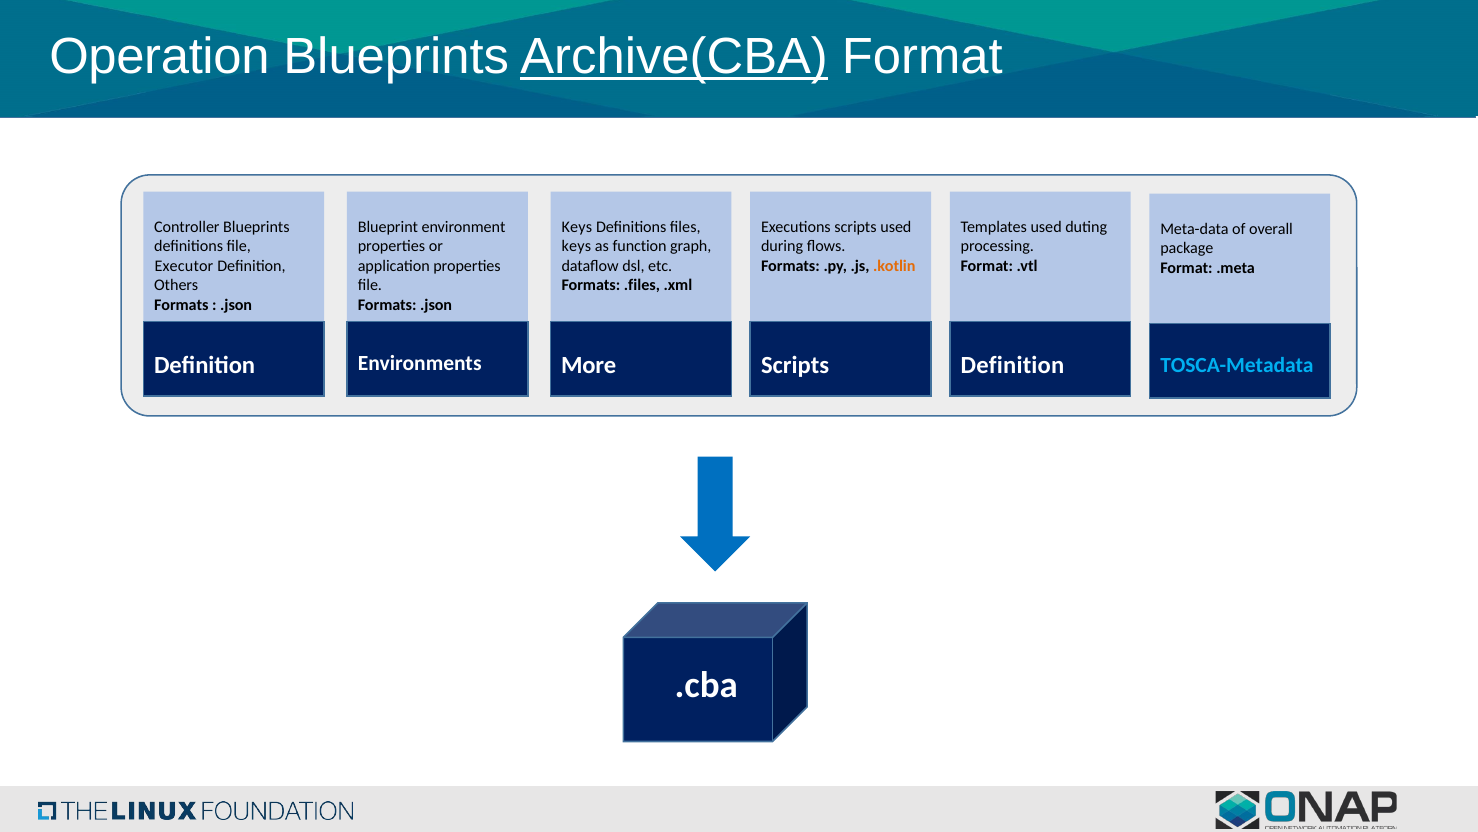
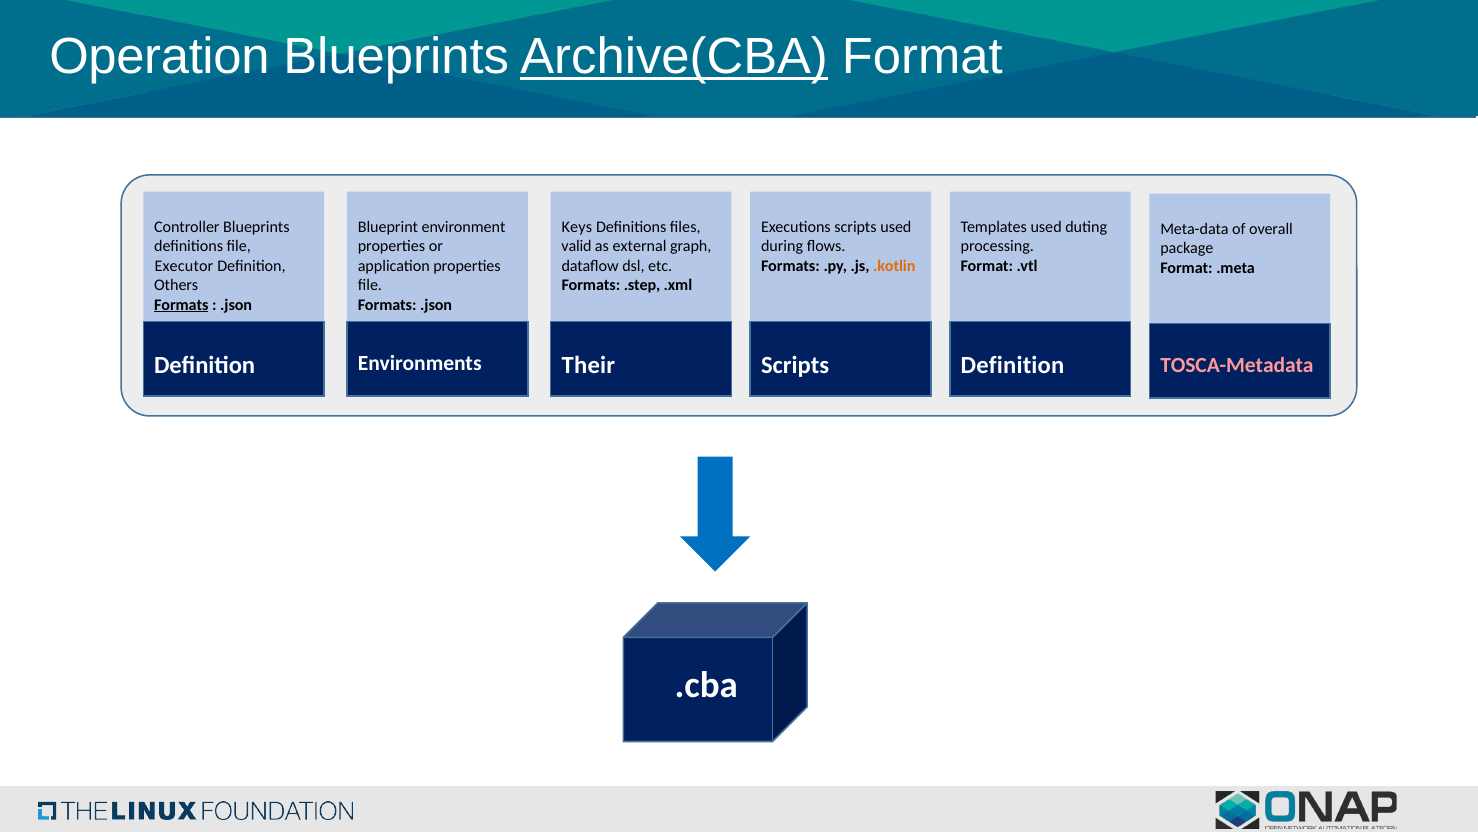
keys: keys -> valid (577, 246)
function: function -> external (640, 246)
.files: .files -> .step (642, 285)
Formats underline: none -> present (181, 304)
More: More -> Their (588, 365)
TOSCA-Metadata colour: light blue -> pink (1237, 365)
